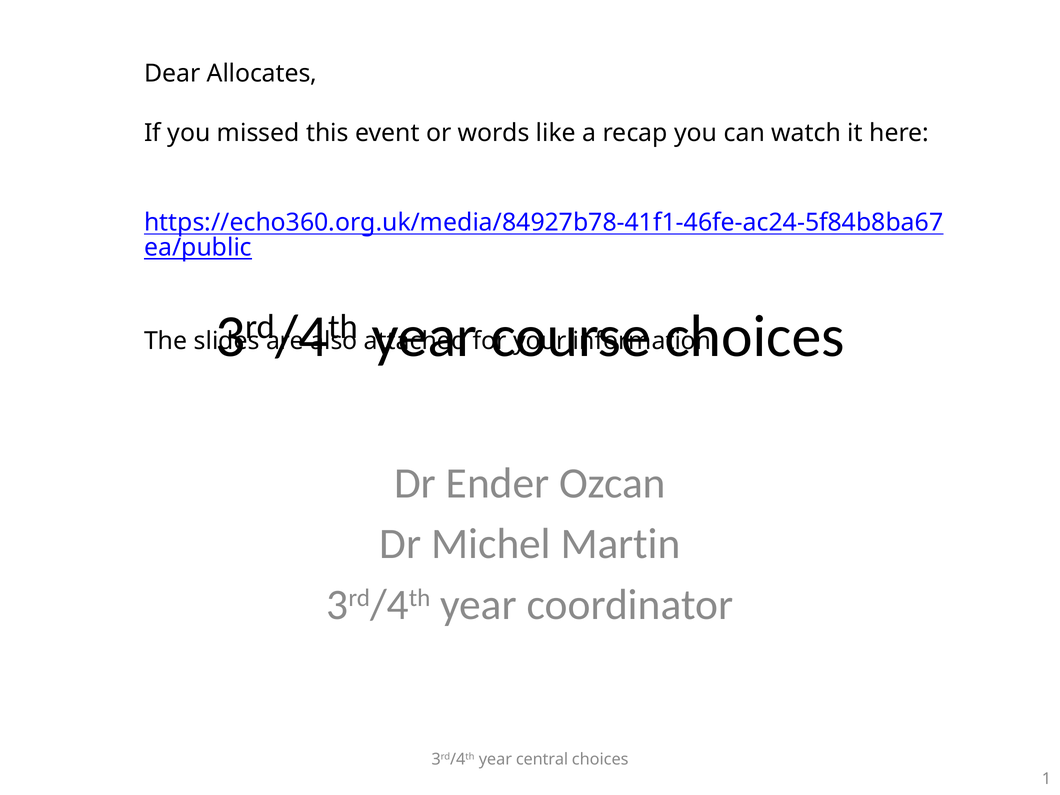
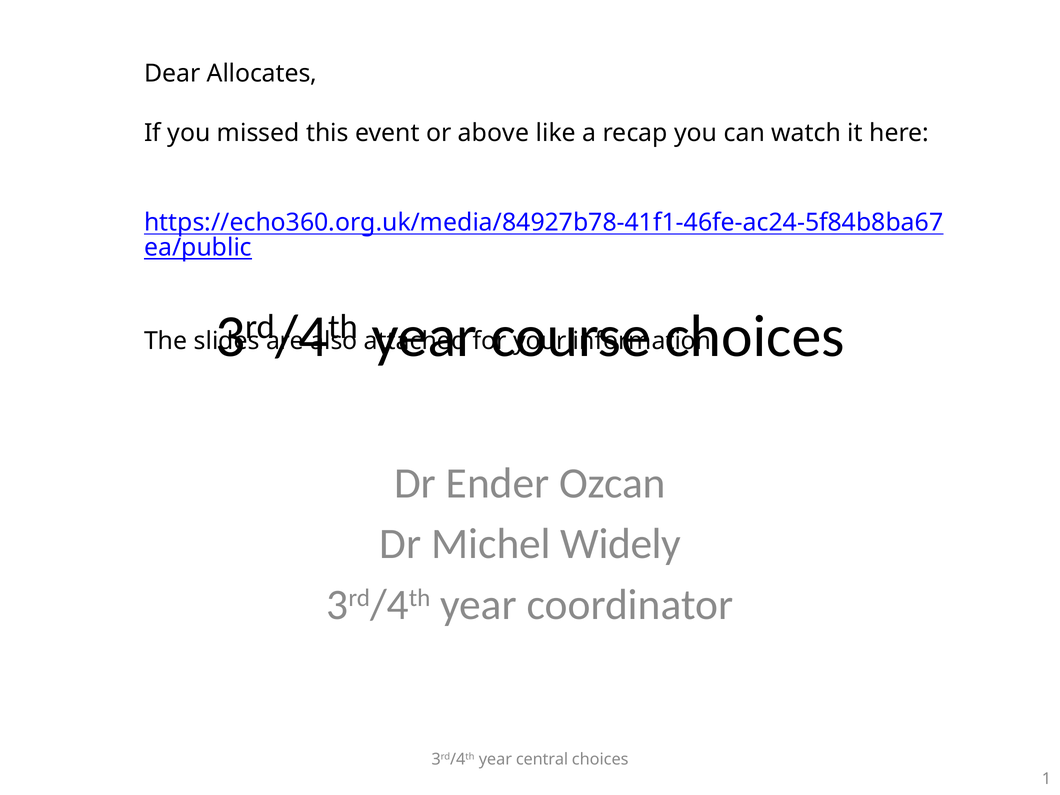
words: words -> above (494, 133)
Martin: Martin -> Widely (621, 544)
